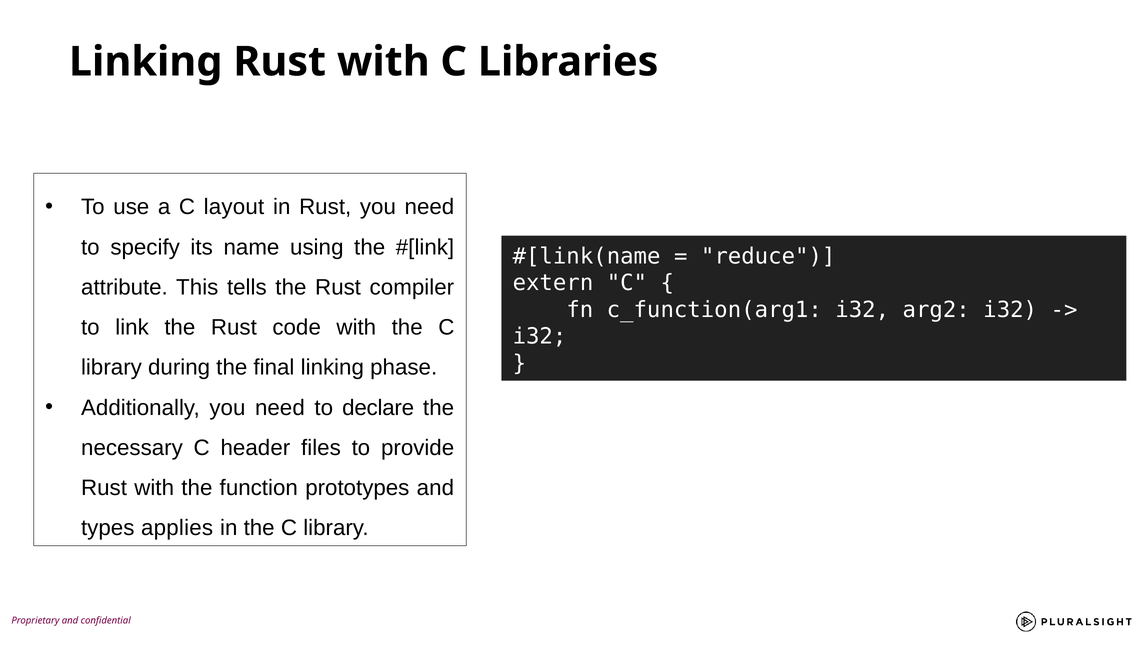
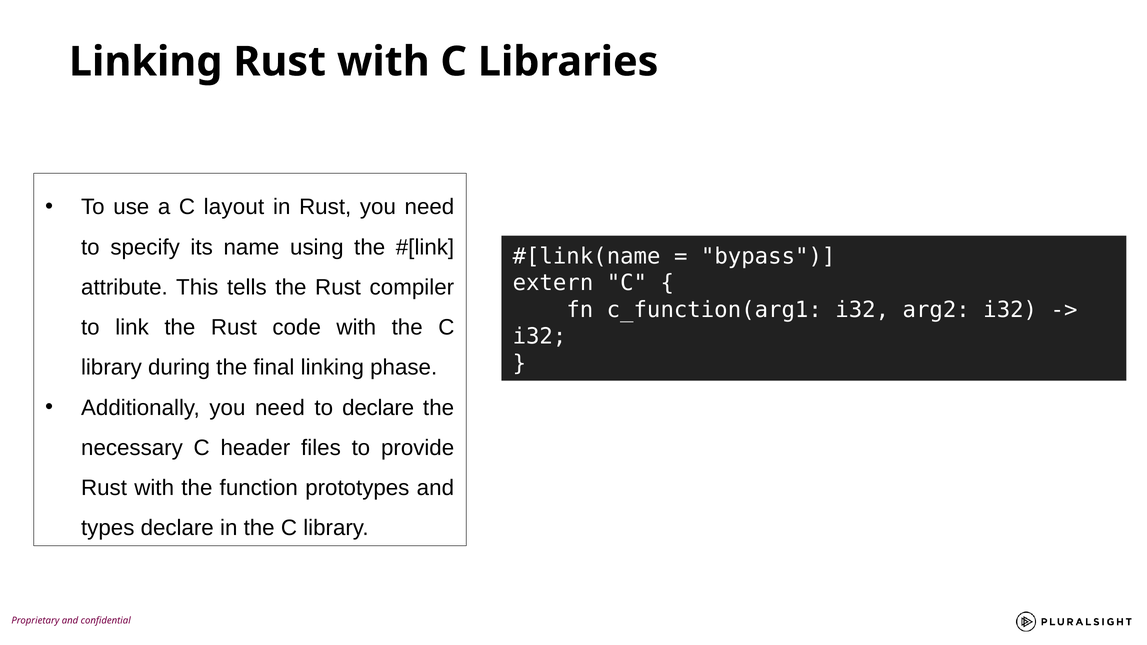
reduce: reduce -> bypass (768, 256)
types applies: applies -> declare (177, 528)
